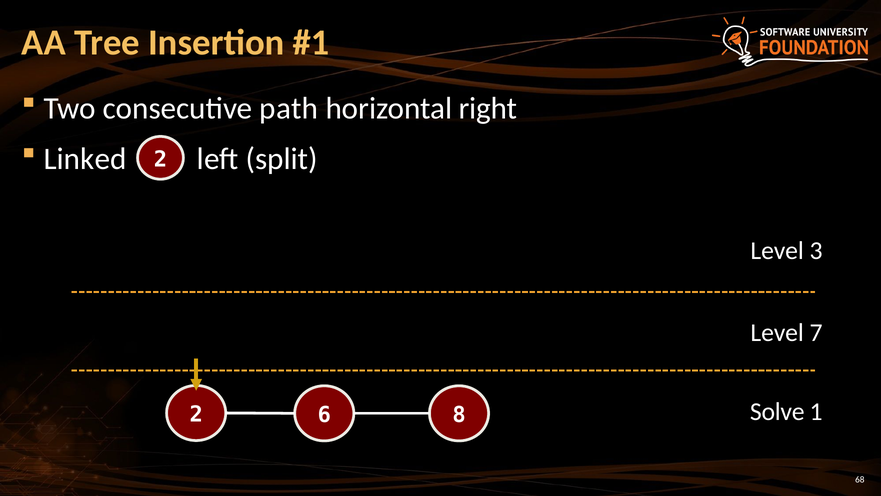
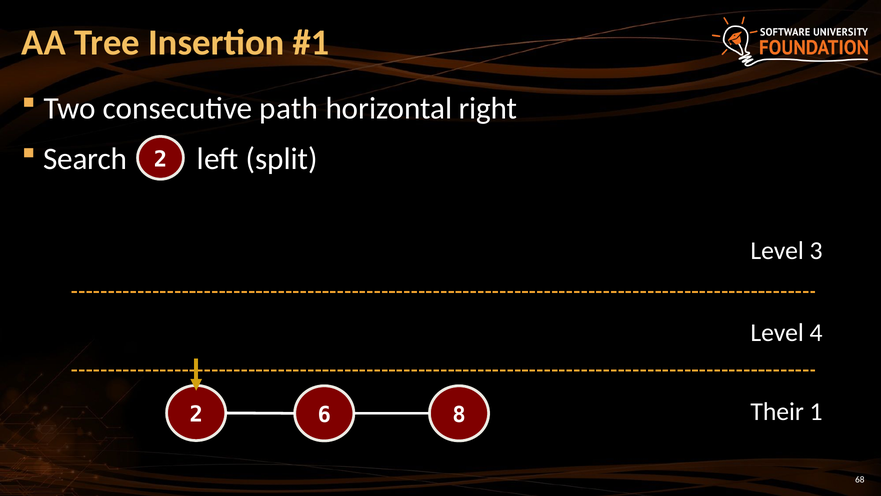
Linked: Linked -> Search (85, 159)
7: 7 -> 4 (816, 332)
Solve: Solve -> Their (777, 411)
